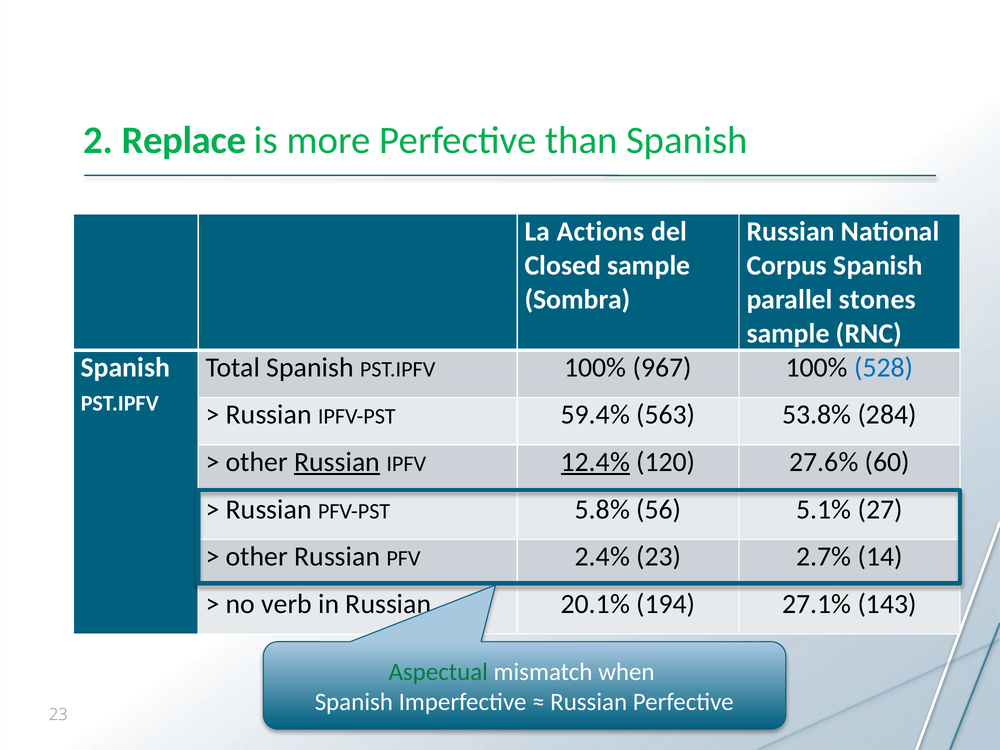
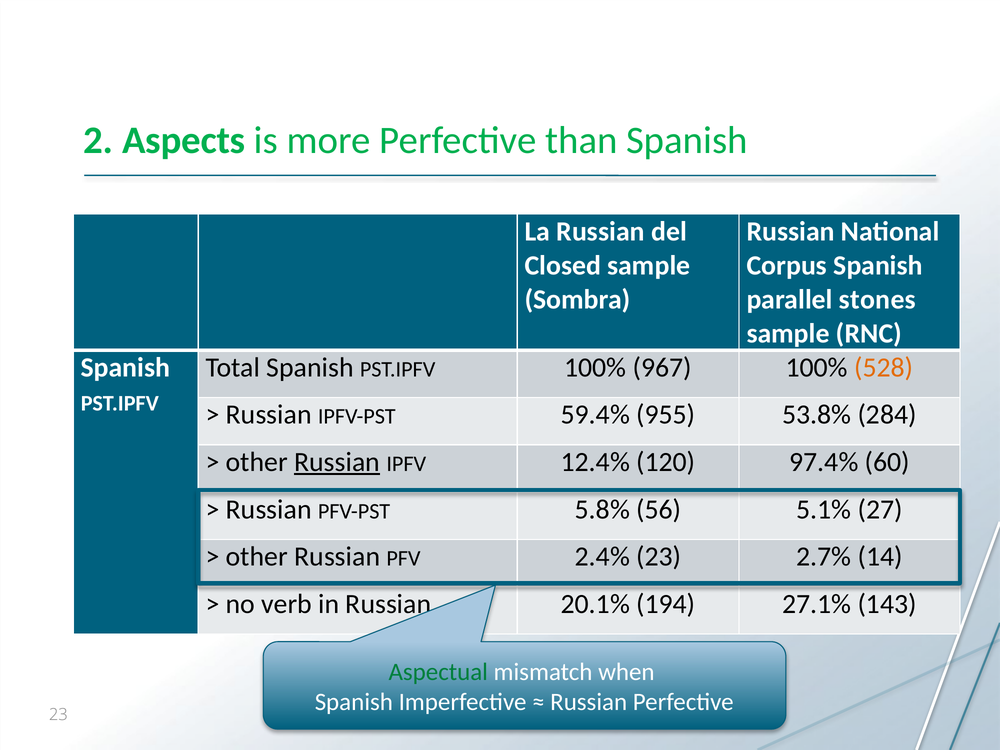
Replace: Replace -> Aspects (184, 140)
La Actions: Actions -> Russian (601, 231)
528 colour: blue -> orange (884, 367)
563: 563 -> 955 (666, 415)
12.4% underline: present -> none (595, 462)
27.6%: 27.6% -> 97.4% (824, 462)
